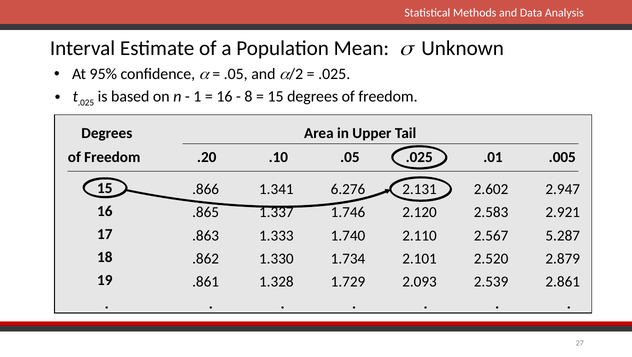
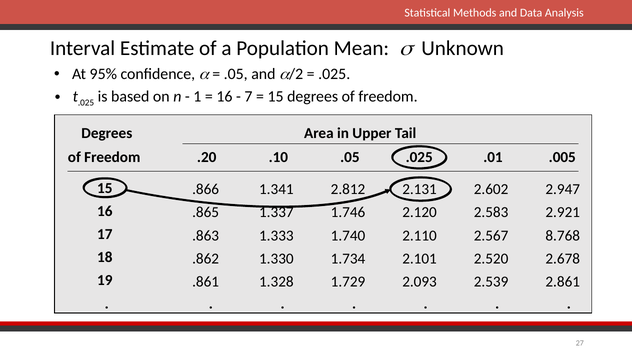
8: 8 -> 7 (248, 96)
6.276: 6.276 -> 2.812 (348, 189)
5.287: 5.287 -> 8.768 (563, 235)
2.879: 2.879 -> 2.678 (563, 258)
